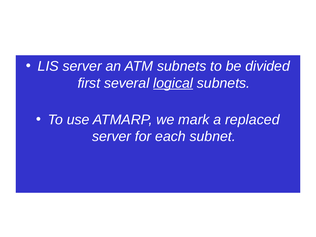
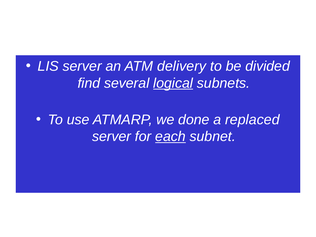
ATM subnets: subnets -> delivery (182, 66)
first: first -> find (89, 83)
mark: mark -> done (194, 120)
each underline: none -> present (170, 137)
